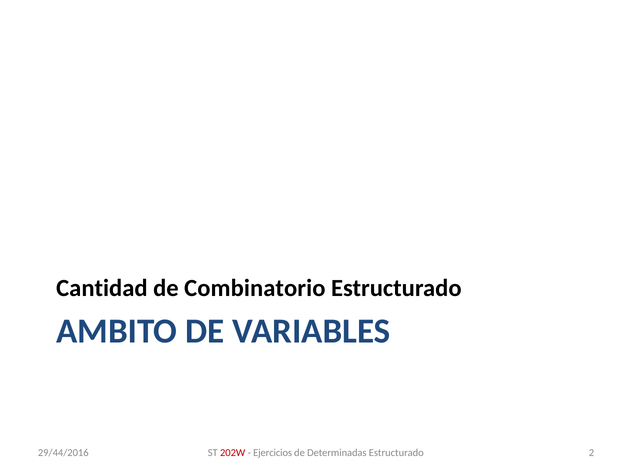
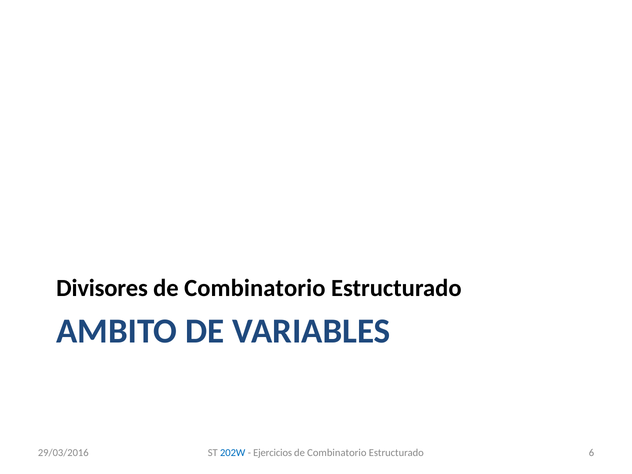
Cantidad: Cantidad -> Divisores (102, 288)
202W colour: red -> blue (233, 453)
Determinadas: Determinadas -> Combinatorio (337, 453)
2: 2 -> 6 (591, 453)
29/44/2016: 29/44/2016 -> 29/03/2016 (63, 453)
